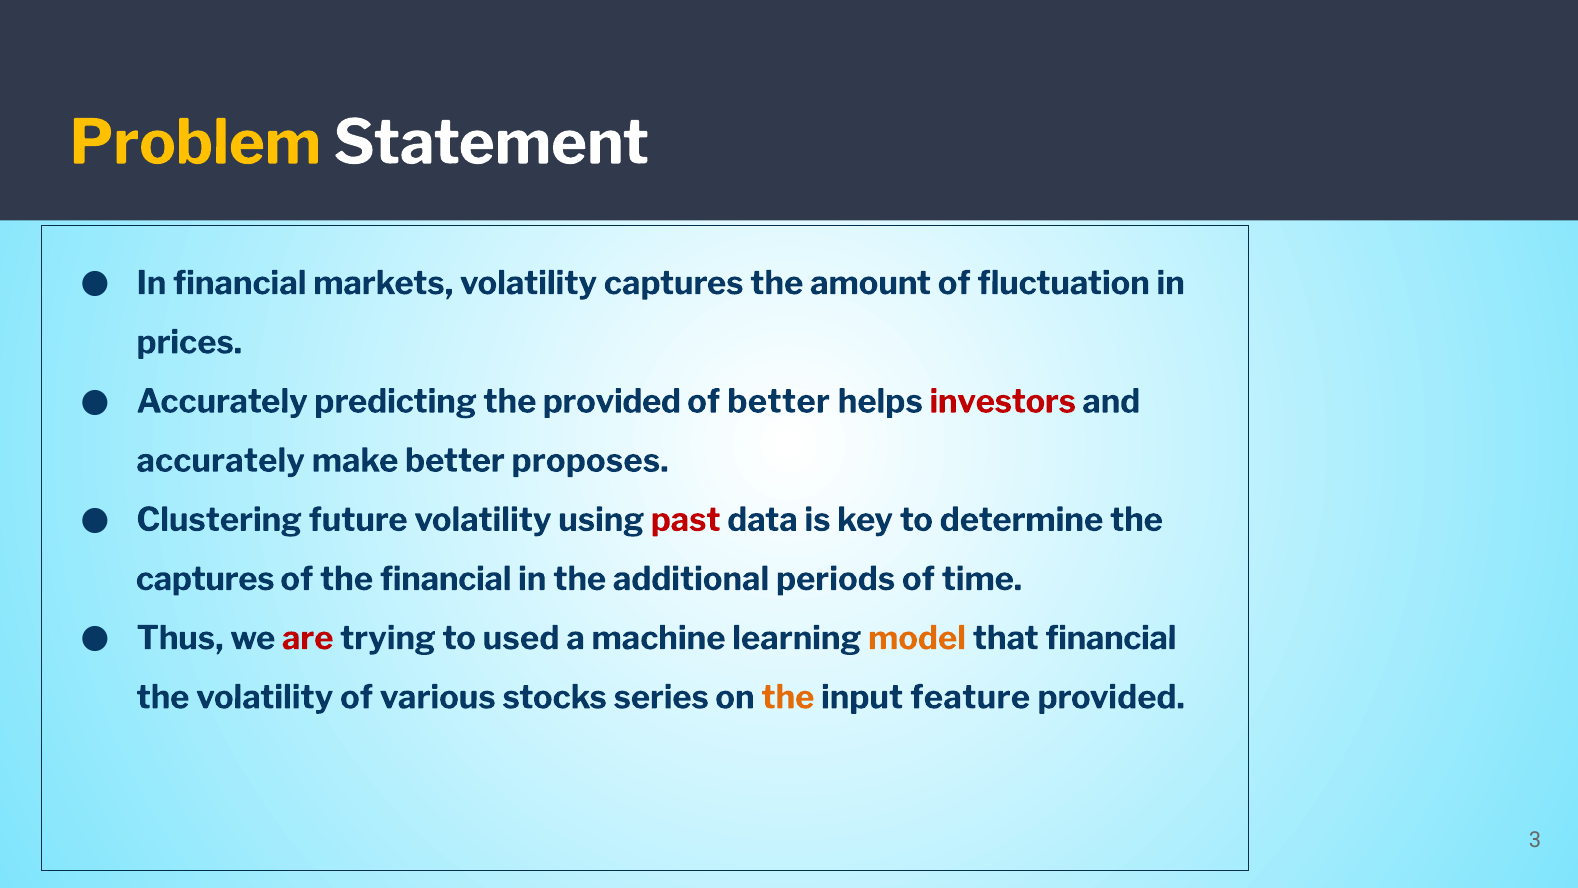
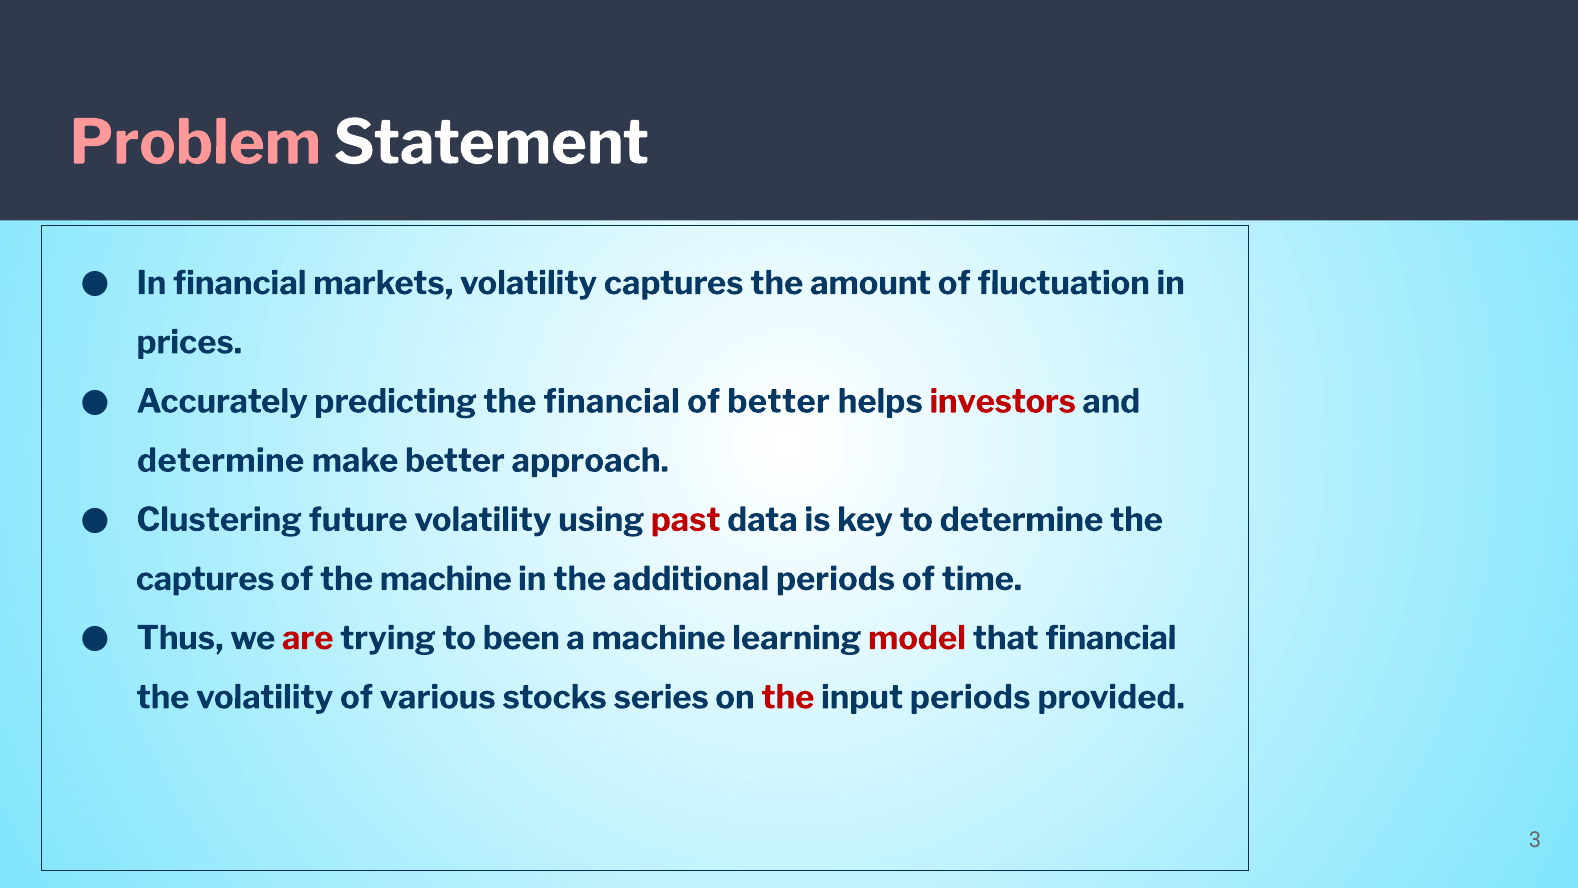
Problem colour: yellow -> pink (195, 143)
the provided: provided -> financial (612, 402)
accurately: accurately -> determine (221, 461)
proposes: proposes -> approach (590, 461)
the financial: financial -> machine (446, 579)
used: used -> been (521, 638)
model colour: orange -> red (917, 638)
the colour: orange -> red (788, 697)
input feature: feature -> periods (970, 697)
